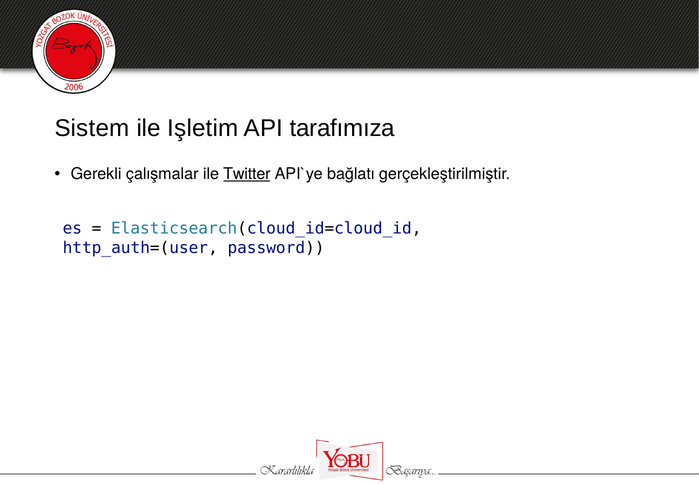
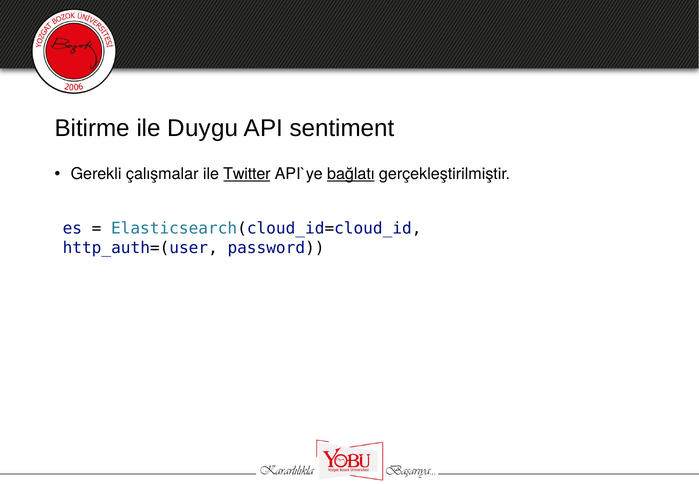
Sistem: Sistem -> Bitirme (92, 128)
Işletim: Işletim -> Duygu (203, 128)
tarafımıza: tarafımıza -> sentiment (342, 128)
bağlatı underline: none -> present (351, 174)
